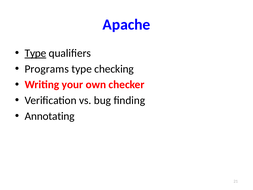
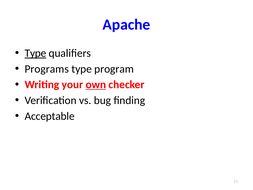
checking: checking -> program (114, 69)
own underline: none -> present (96, 85)
Annotating: Annotating -> Acceptable (50, 116)
